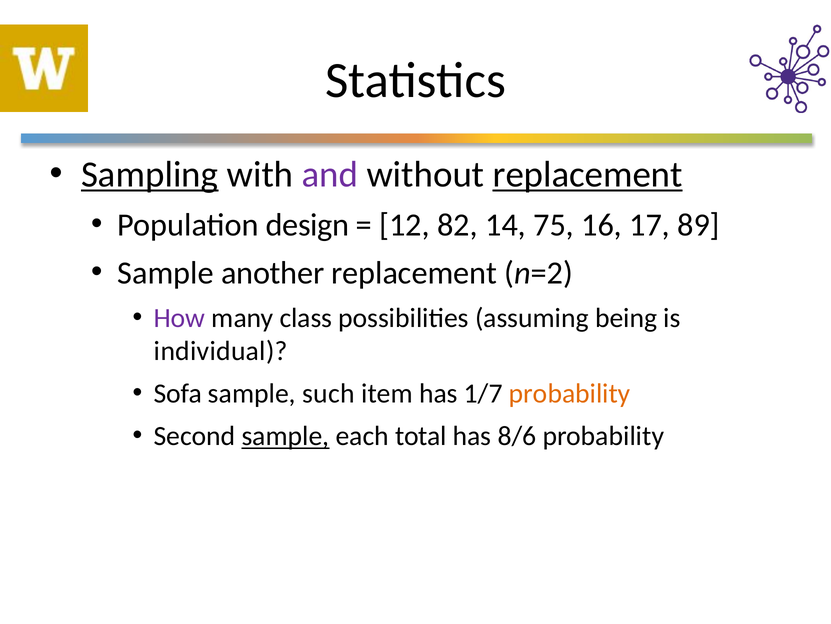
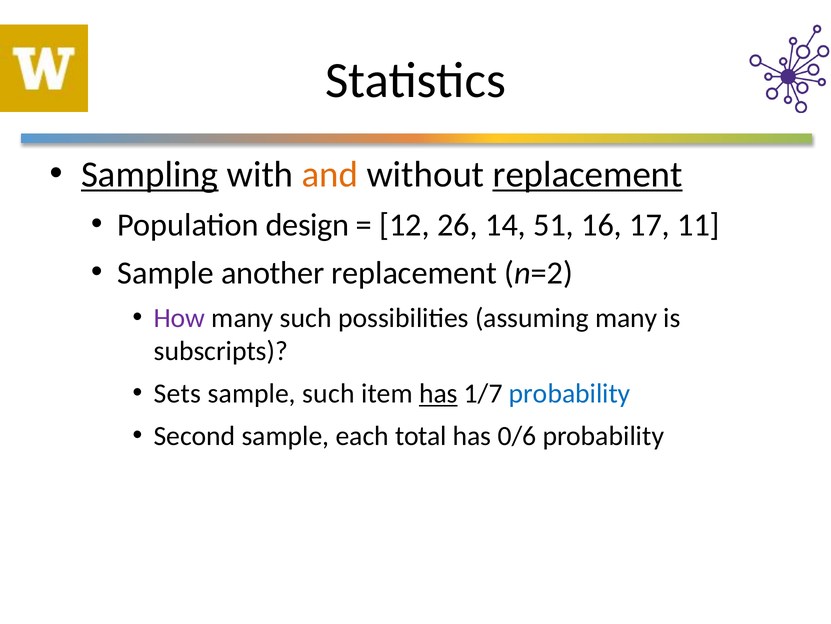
and colour: purple -> orange (330, 174)
82: 82 -> 26 (458, 225)
75: 75 -> 51 (554, 225)
89: 89 -> 11 (699, 225)
many class: class -> such (306, 318)
assuming being: being -> many (626, 318)
individual: individual -> subscripts (221, 351)
Sofa: Sofa -> Sets (178, 393)
has underline: none -> present (438, 393)
probability colour: orange -> blue (570, 393)
sample underline: present -> none (286, 436)
8/6: 8/6 -> 0/6 (517, 436)
